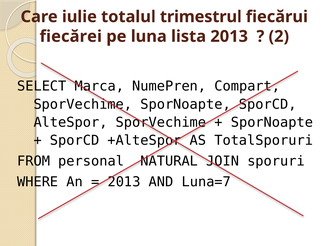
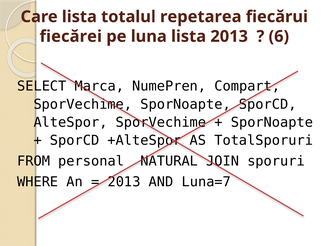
Care iulie: iulie -> lista (79, 17)
trimestrul: trimestrul -> repetarea (201, 17)
2: 2 -> 6 (279, 36)
